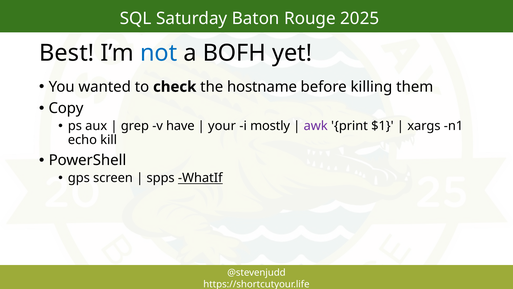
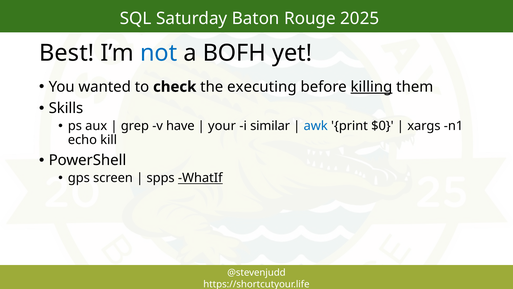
hostname: hostname -> executing (262, 87)
killing underline: none -> present (371, 87)
Copy: Copy -> Skills (66, 108)
mostly: mostly -> similar (270, 126)
awk colour: purple -> blue (316, 126)
$1: $1 -> $0 (382, 126)
